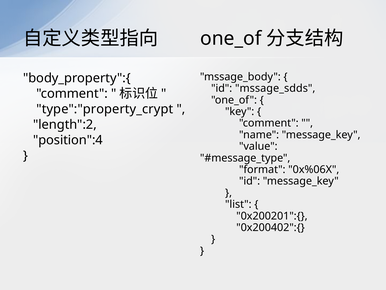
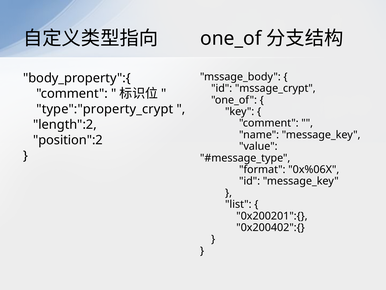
mssage_sdds: mssage_sdds -> mssage_crypt (275, 88)
position":4: position":4 -> position":2 (68, 140)
